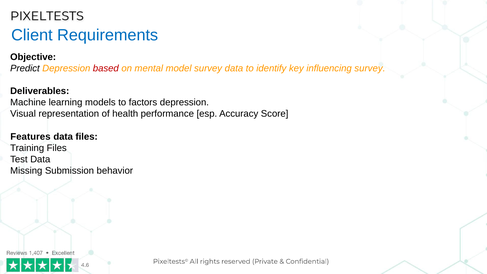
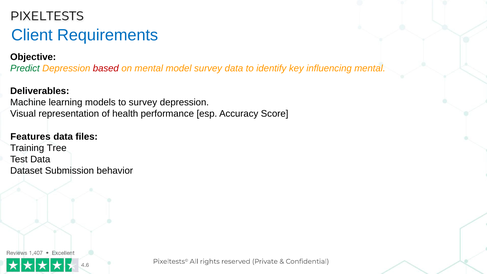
Predict colour: black -> green (25, 68)
influencing survey: survey -> mental (370, 68)
to factors: factors -> survey (143, 102)
Training Files: Files -> Tree (57, 148)
Missing: Missing -> Dataset (26, 171)
